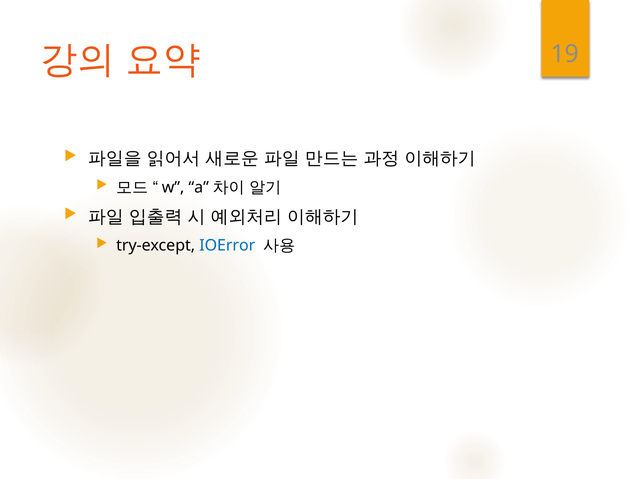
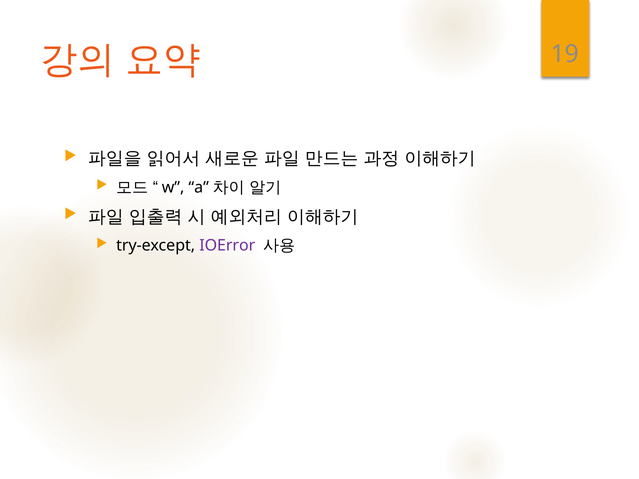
IOError colour: blue -> purple (227, 246)
